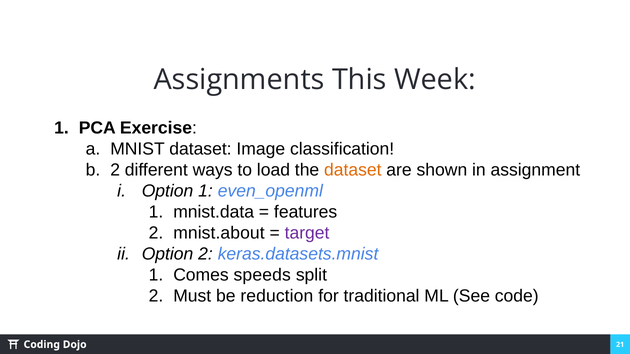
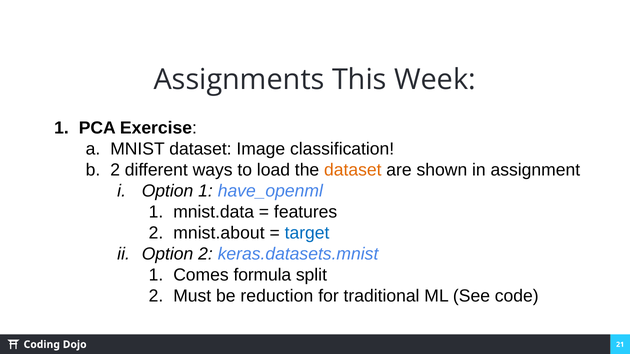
even_openml: even_openml -> have_openml (270, 191)
target colour: purple -> blue (307, 233)
speeds: speeds -> formula (262, 275)
